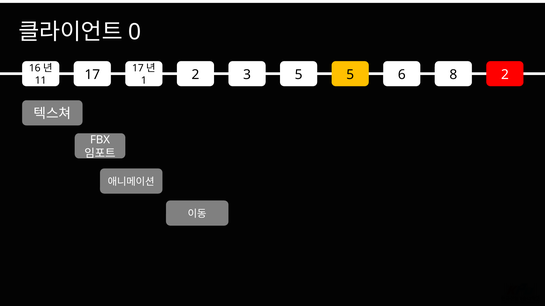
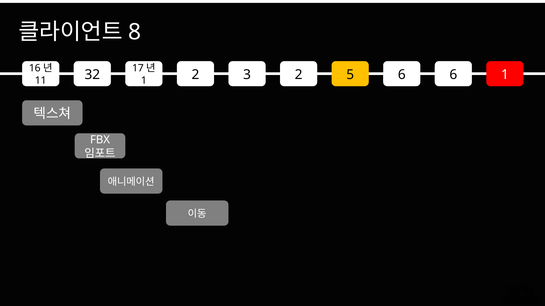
0: 0 -> 8 (135, 32)
3 5: 5 -> 2 (299, 75)
6 8: 8 -> 6 (453, 75)
5 2: 2 -> 1 (505, 75)
17: 17 -> 32 (92, 75)
